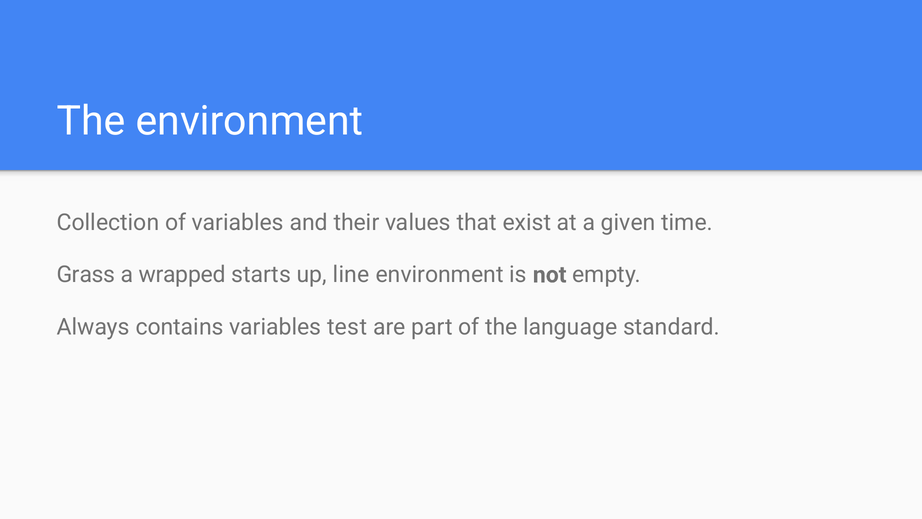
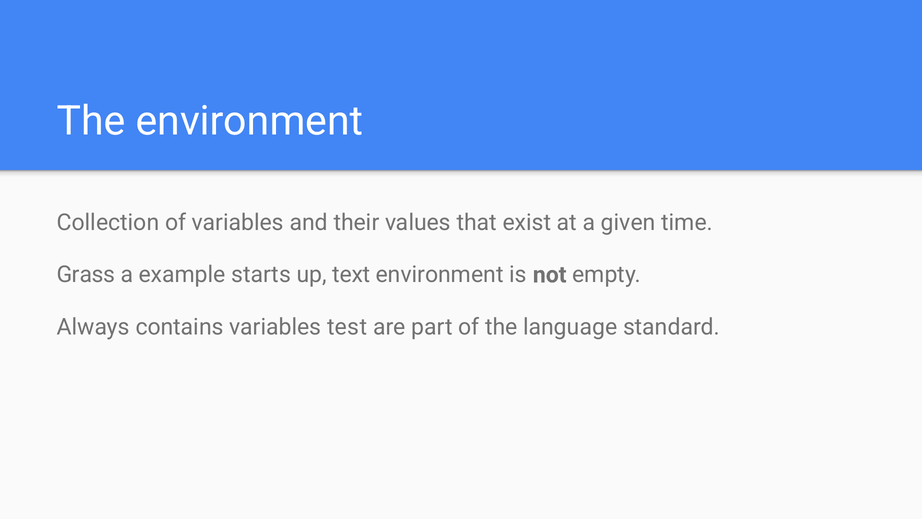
wrapped: wrapped -> example (182, 275)
line: line -> text (351, 275)
